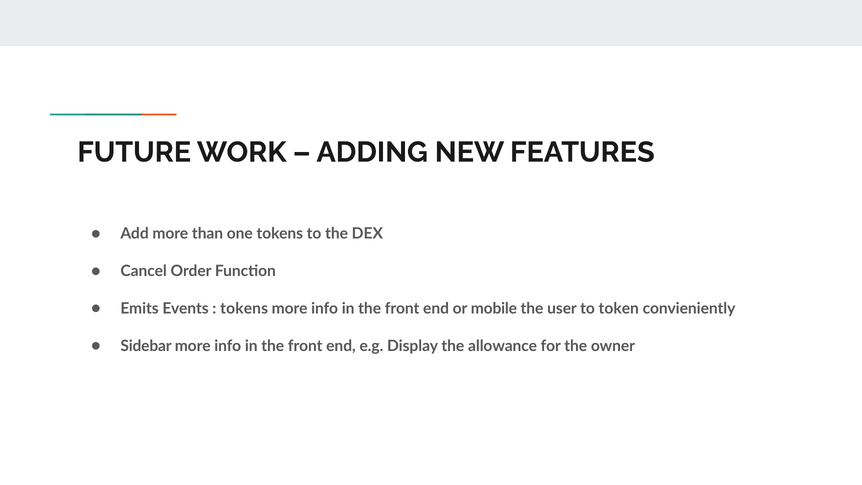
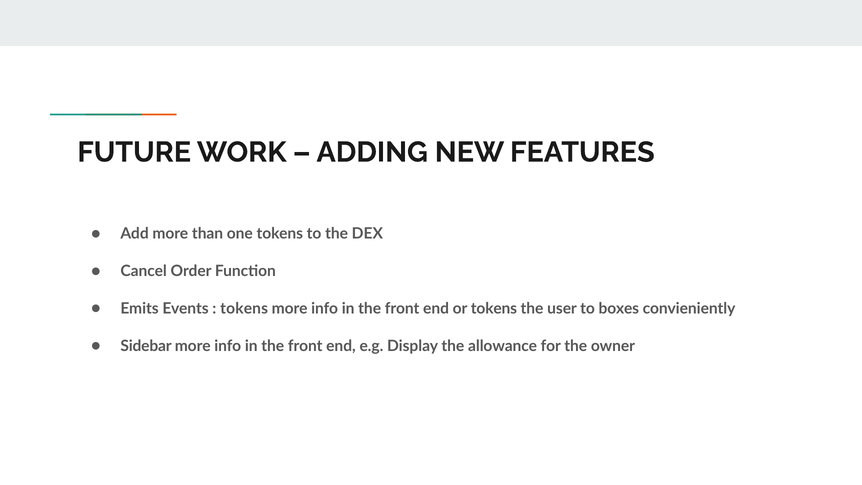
or mobile: mobile -> tokens (494, 309)
token: token -> boxes (619, 309)
